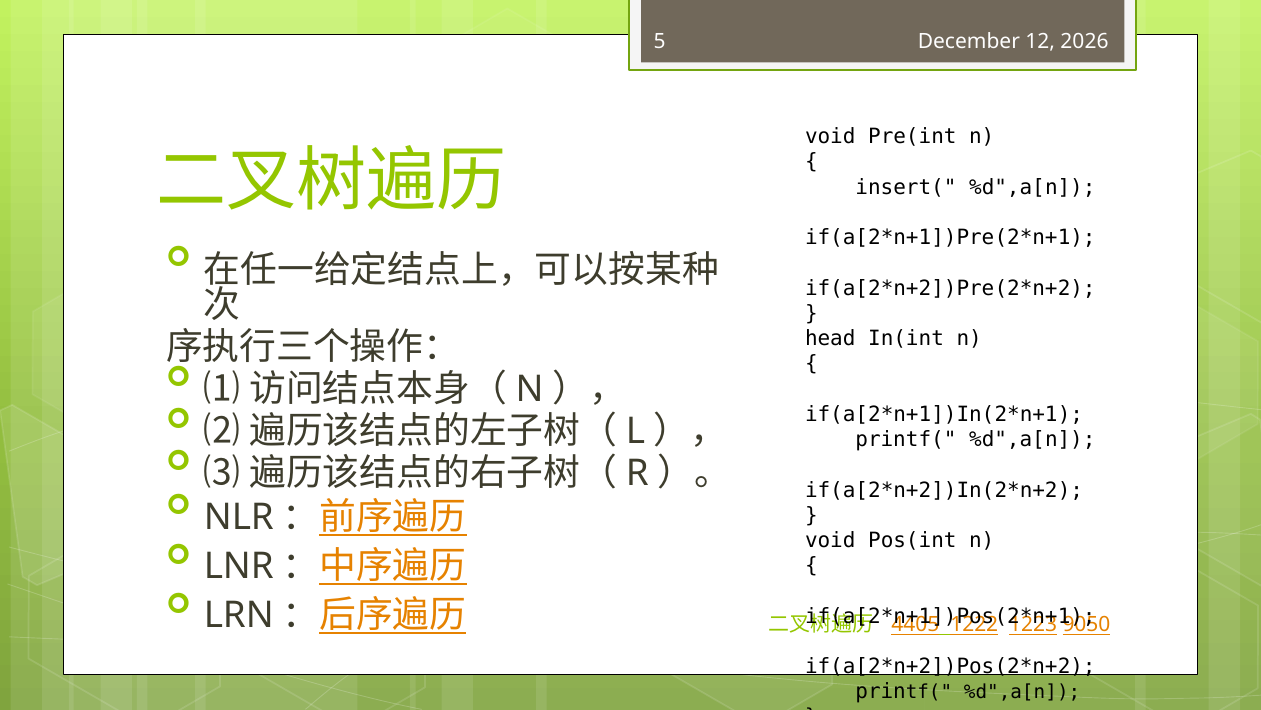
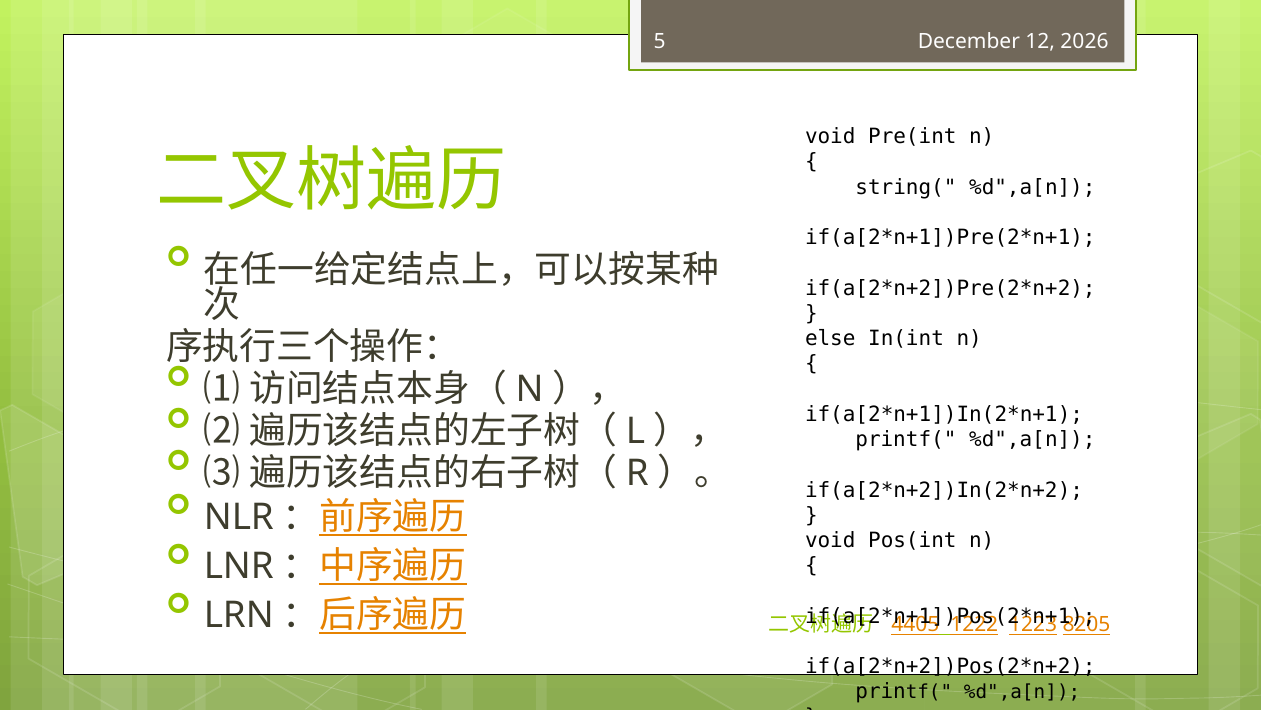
insert(: insert( -> string( (906, 187)
head: head -> else (830, 338)
9050: 9050 -> 8205 (1086, 624)
